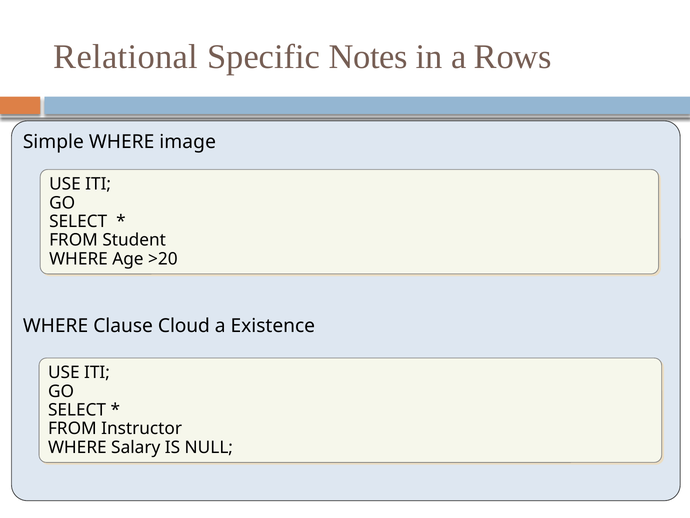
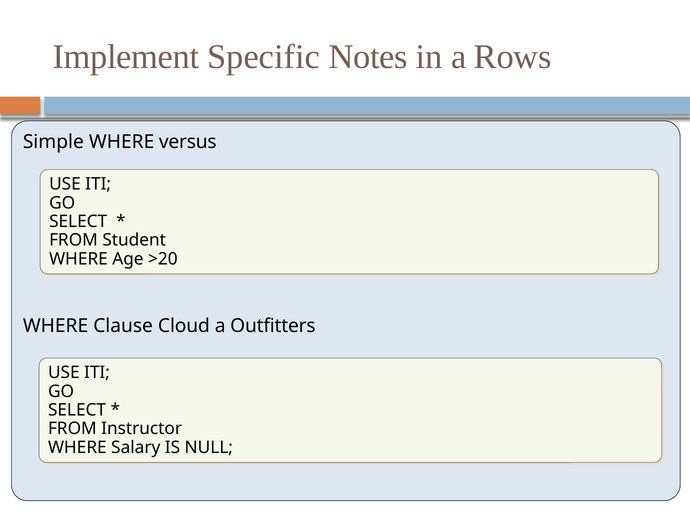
Relational: Relational -> Implement (126, 57)
image: image -> versus (188, 142)
Existence: Existence -> Outfitters (273, 326)
